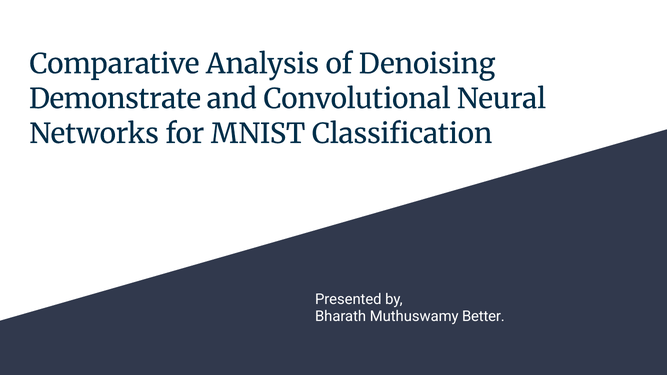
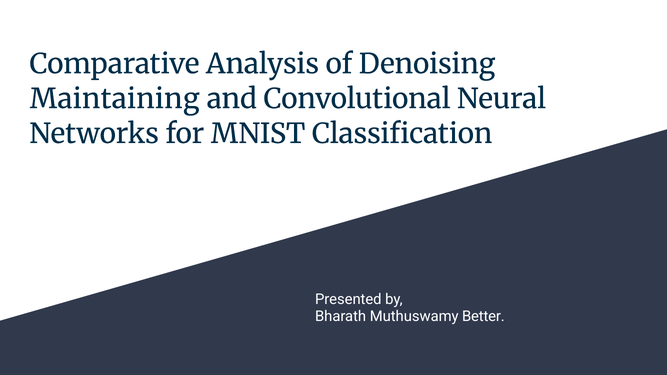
Demonstrate: Demonstrate -> Maintaining (115, 99)
